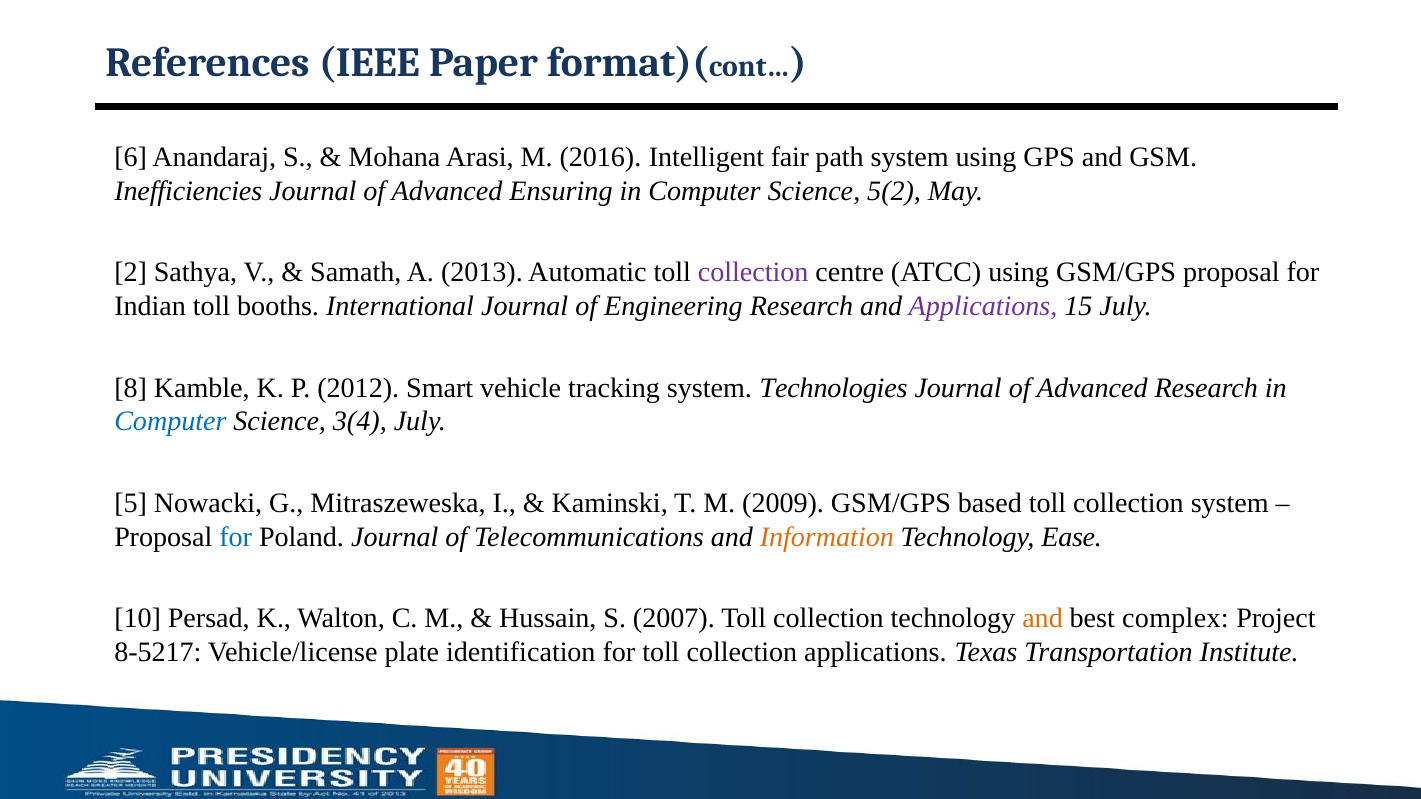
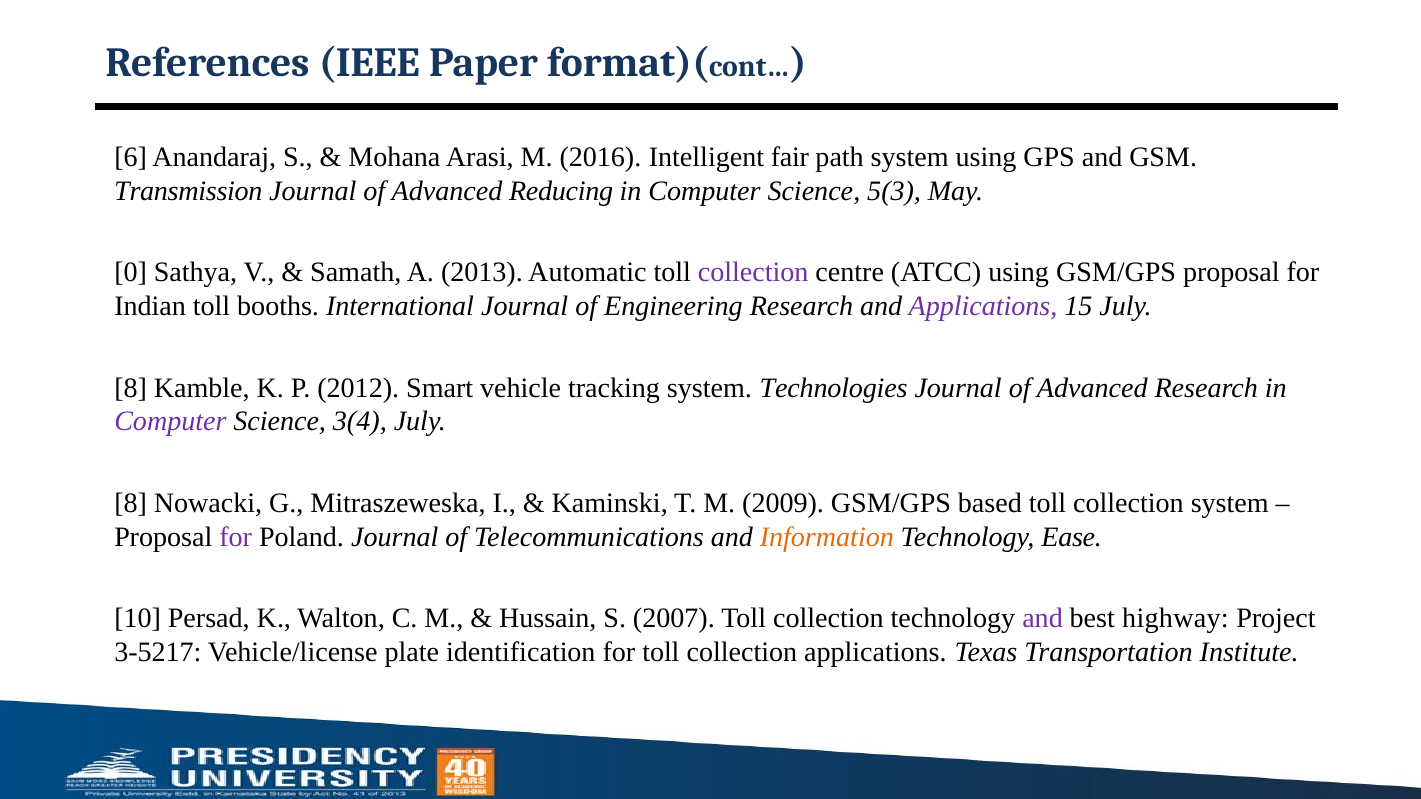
Inefficiencies: Inefficiencies -> Transmission (188, 191)
Ensuring: Ensuring -> Reducing (561, 191)
5(2: 5(2 -> 5(3 (894, 191)
2: 2 -> 0 (131, 273)
Computer colour: blue -> purple (170, 422)
5: 5 -> 8 (131, 504)
for colour: blue -> purple (236, 537)
and colour: orange -> purple (1043, 619)
complex: complex -> highway (1175, 619)
8-5217: 8-5217 -> 3-5217 (158, 653)
